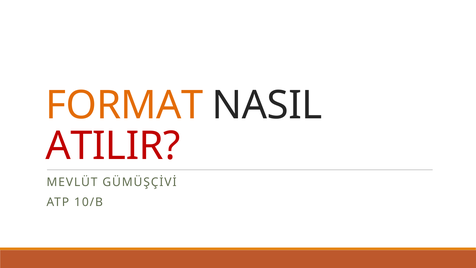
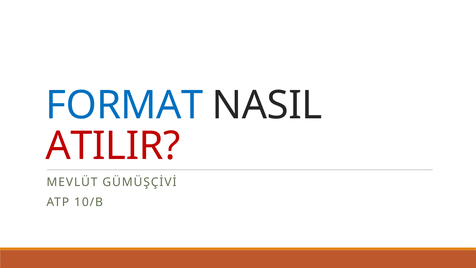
FORMAT colour: orange -> blue (124, 105)
